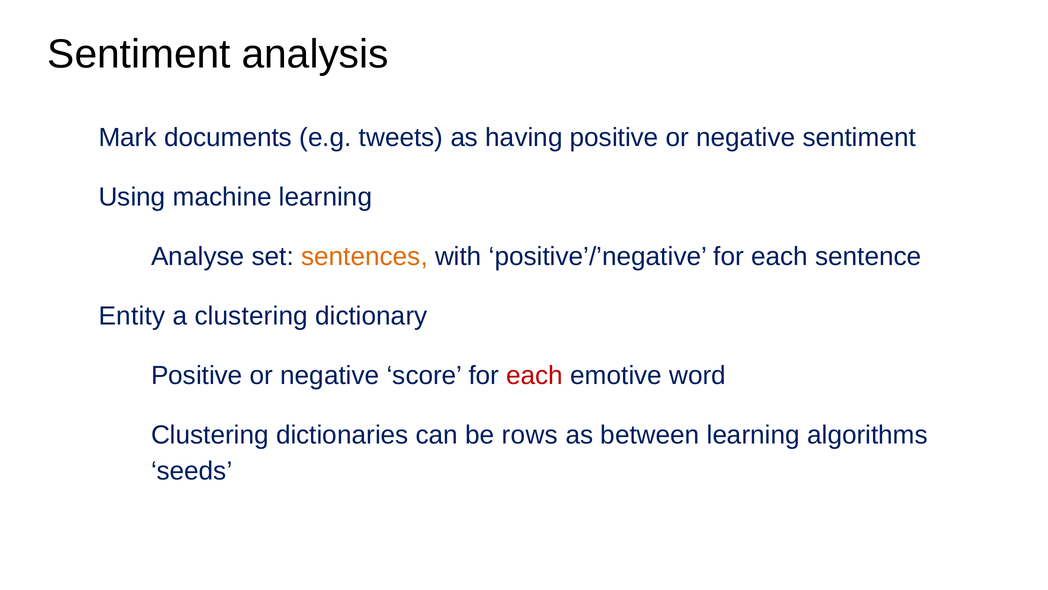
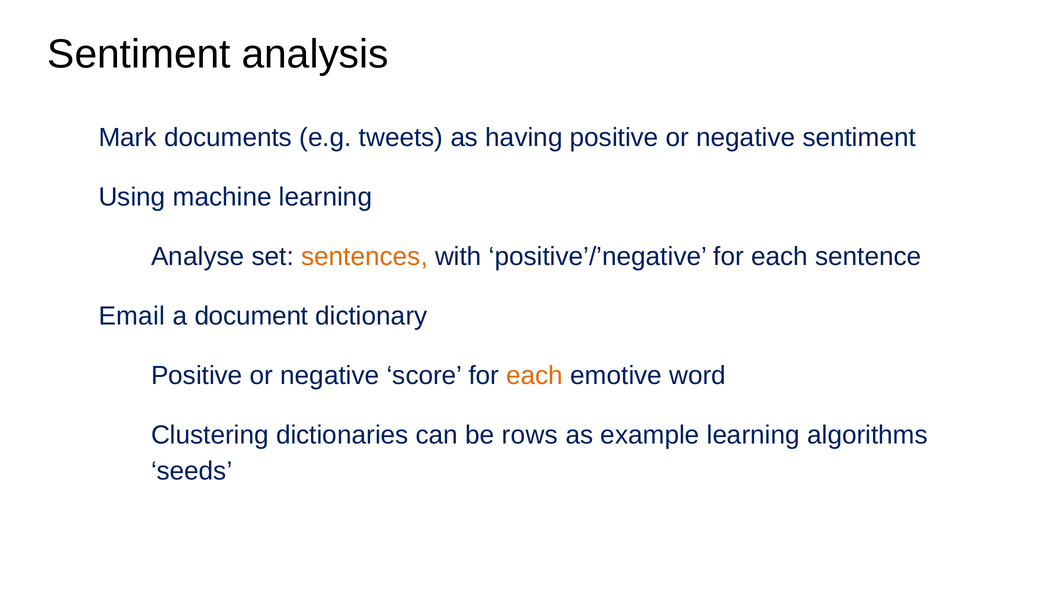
Entity: Entity -> Email (132, 316)
a clustering: clustering -> document (251, 316)
each colour: red -> orange (535, 375)
between: between -> example (650, 435)
